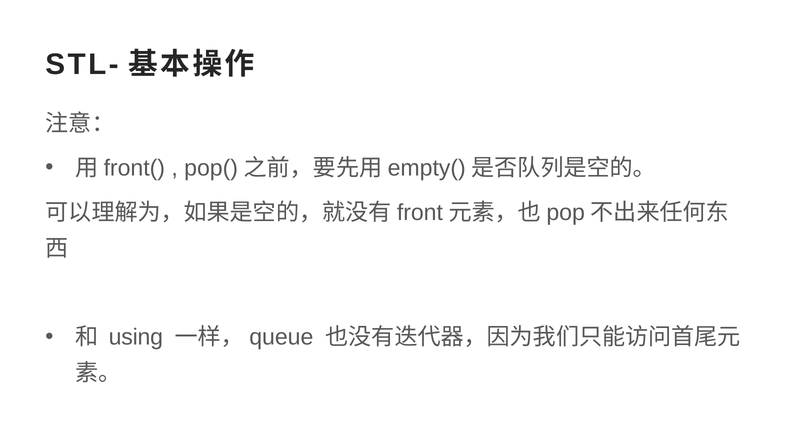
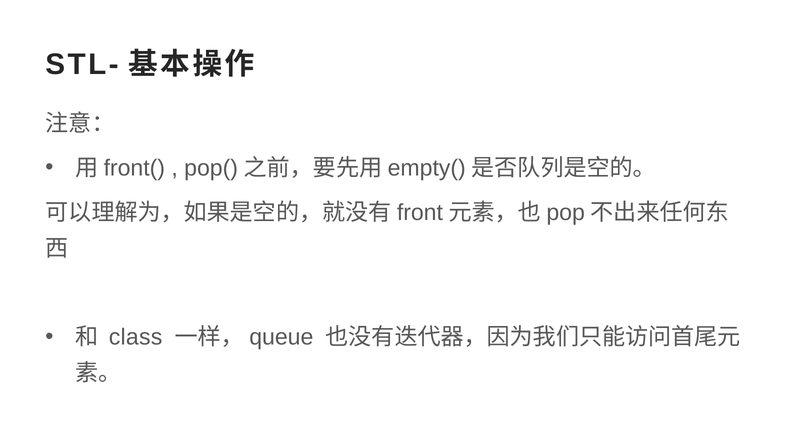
using: using -> class (136, 337)
